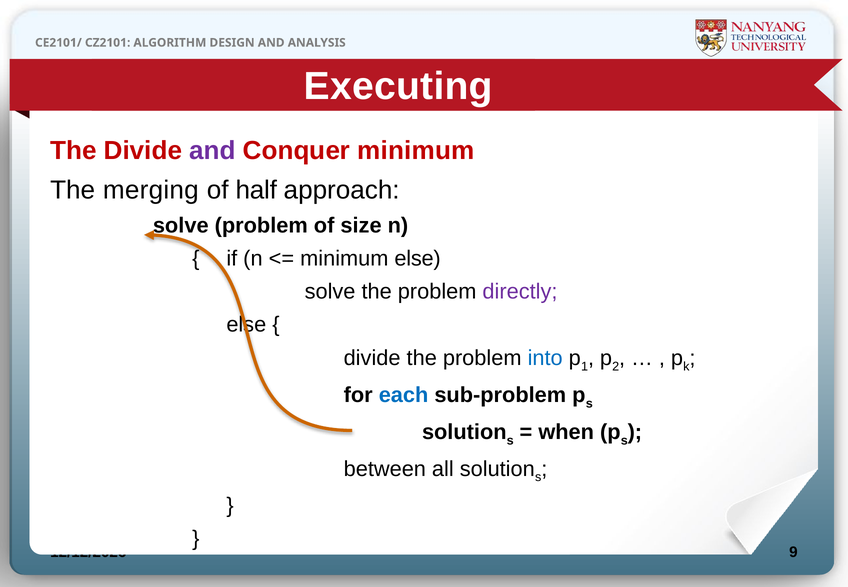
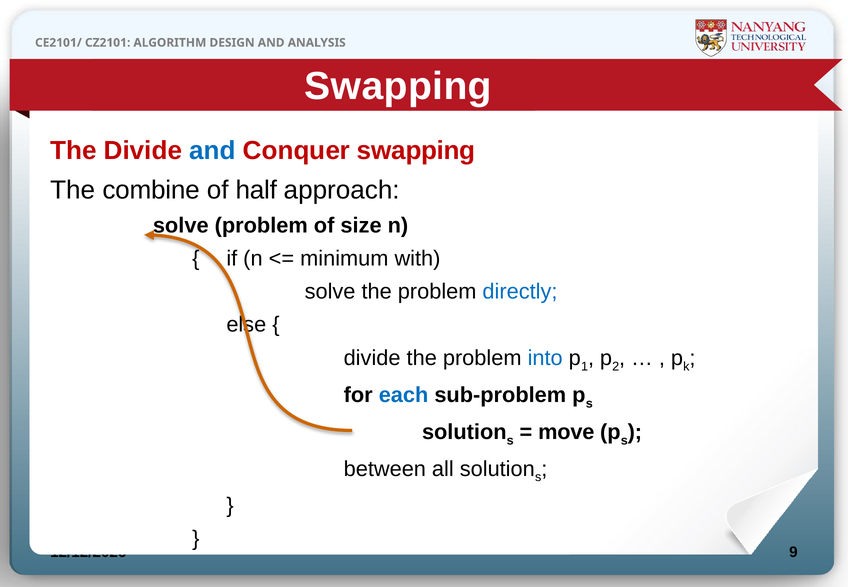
Executing: Executing -> Swapping (398, 86)
and colour: purple -> blue (212, 151)
Conquer minimum: minimum -> swapping (416, 151)
merging: merging -> combine (151, 190)
else: else -> with (417, 259)
directly colour: purple -> blue (520, 292)
when: when -> move (566, 432)
